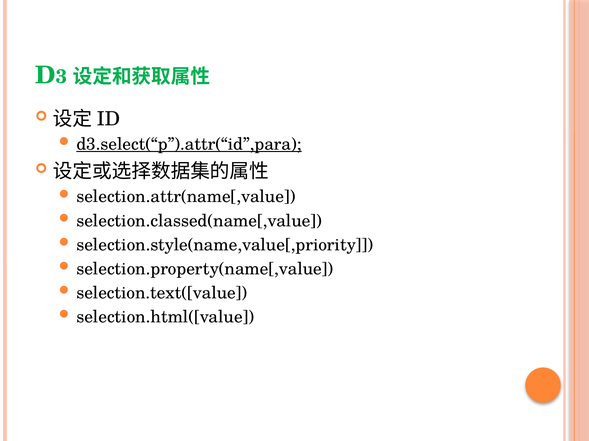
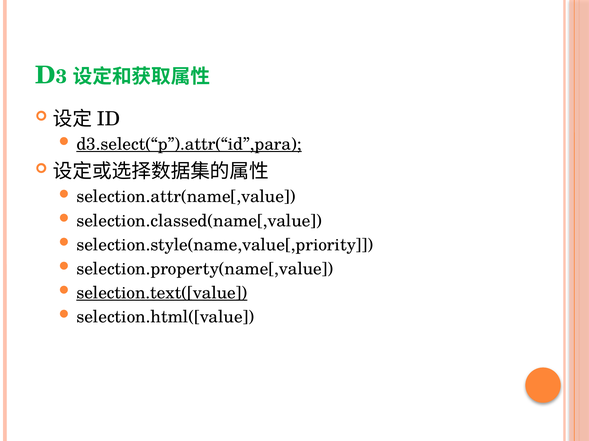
selection.text([value underline: none -> present (162, 293)
